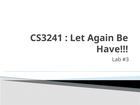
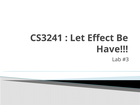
Again: Again -> Effect (101, 38)
